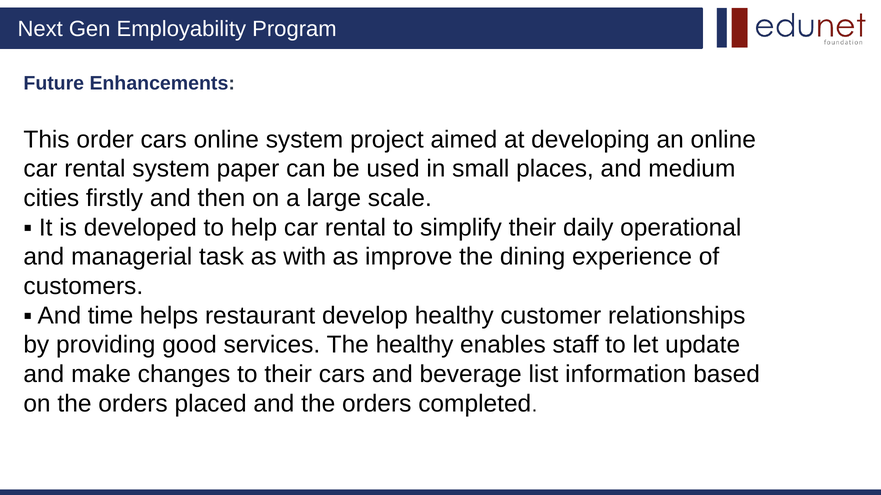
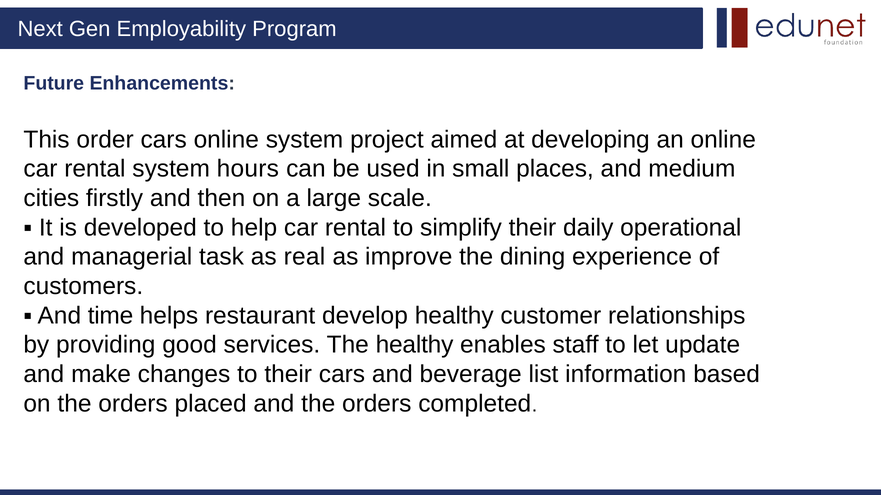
paper: paper -> hours (248, 169)
with: with -> real (304, 257)
